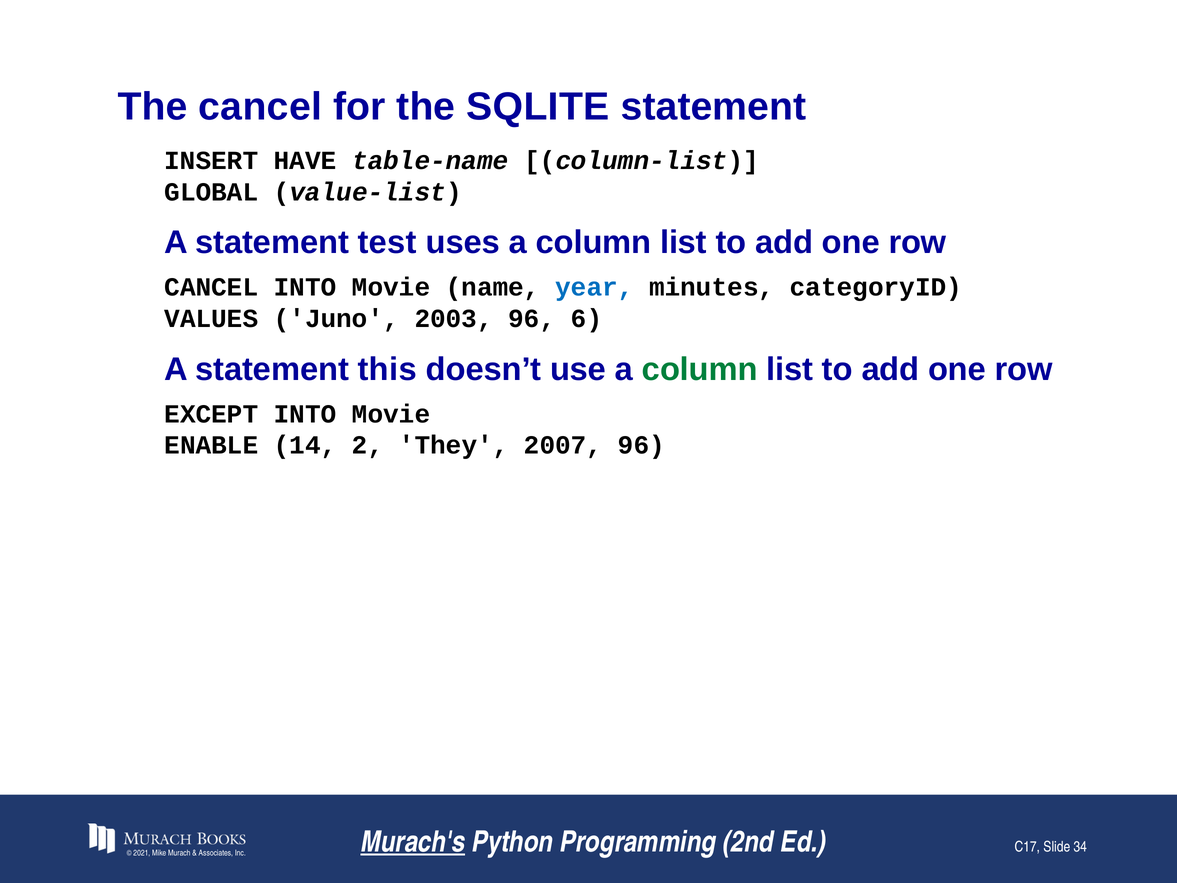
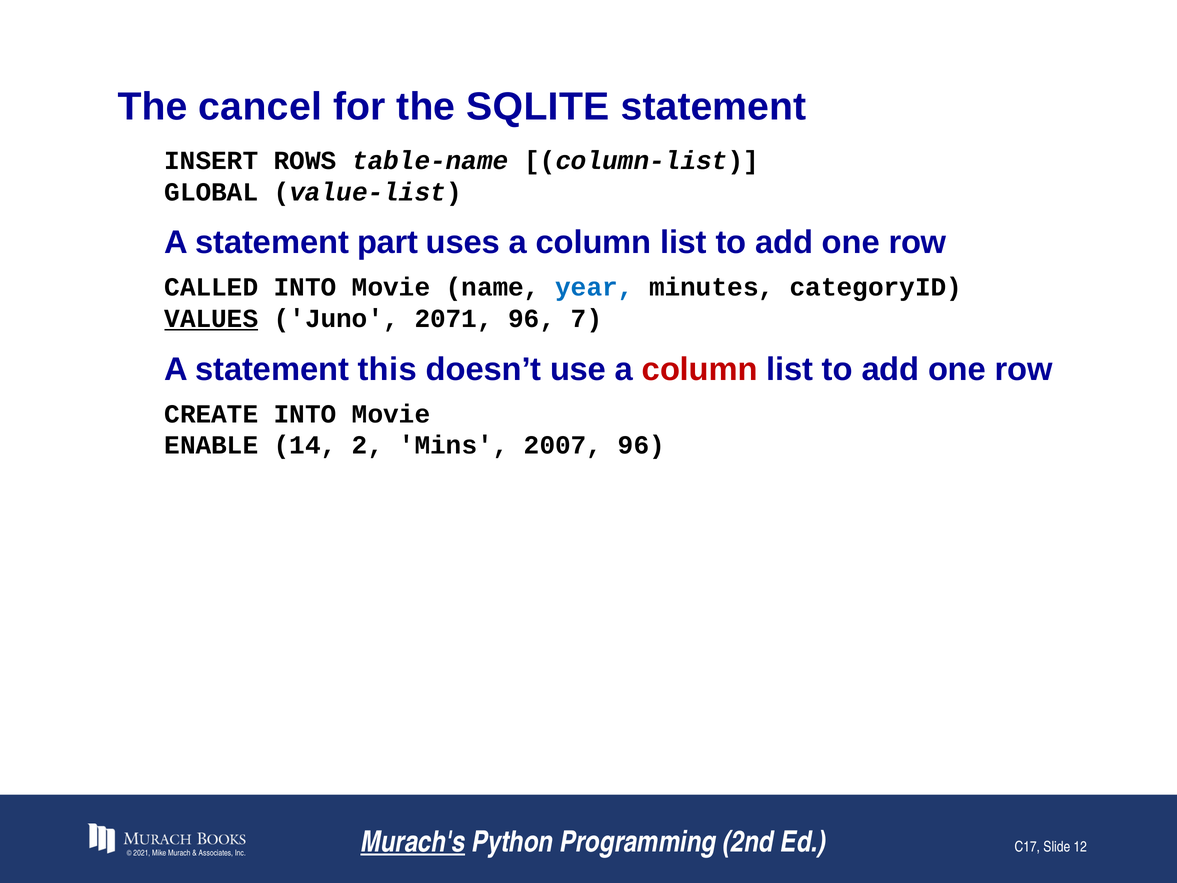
HAVE: HAVE -> ROWS (305, 161)
test: test -> part (388, 243)
CANCEL: CANCEL -> CALLED (211, 287)
VALUES underline: none -> present (211, 319)
2003: 2003 -> 2071 (454, 319)
6: 6 -> 7 (587, 319)
column colour: green -> red (700, 369)
EXCEPT: EXCEPT -> CREATE (211, 414)
They: They -> Mins (454, 445)
34: 34 -> 12 (1080, 847)
